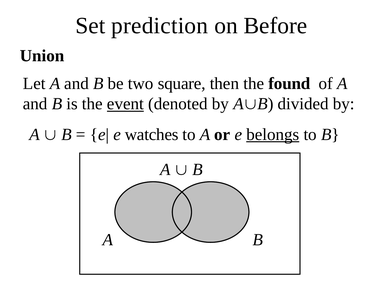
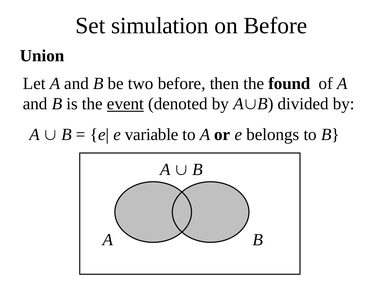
prediction: prediction -> simulation (160, 26)
two square: square -> before (182, 84)
watches: watches -> variable (152, 135)
belongs underline: present -> none (273, 135)
